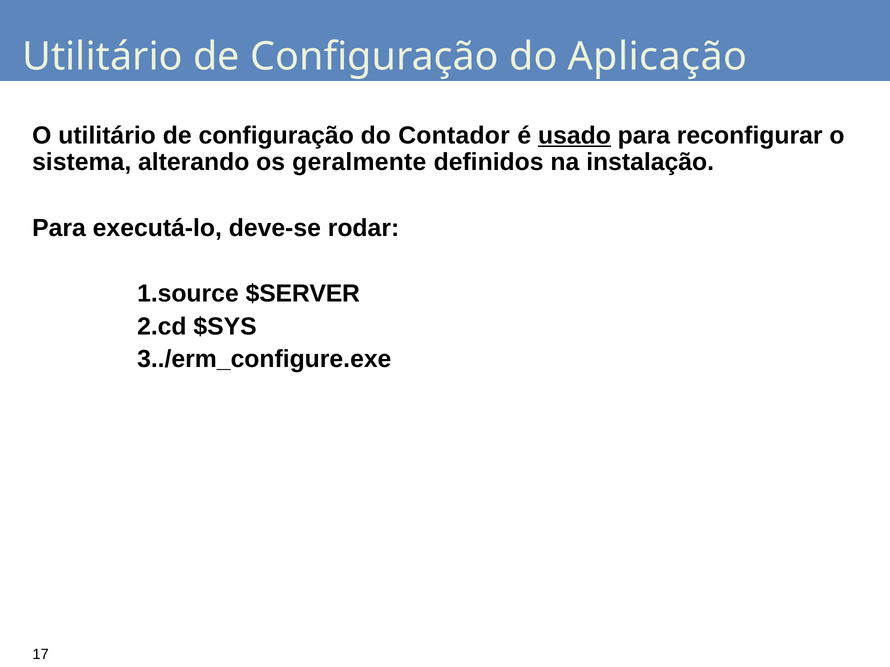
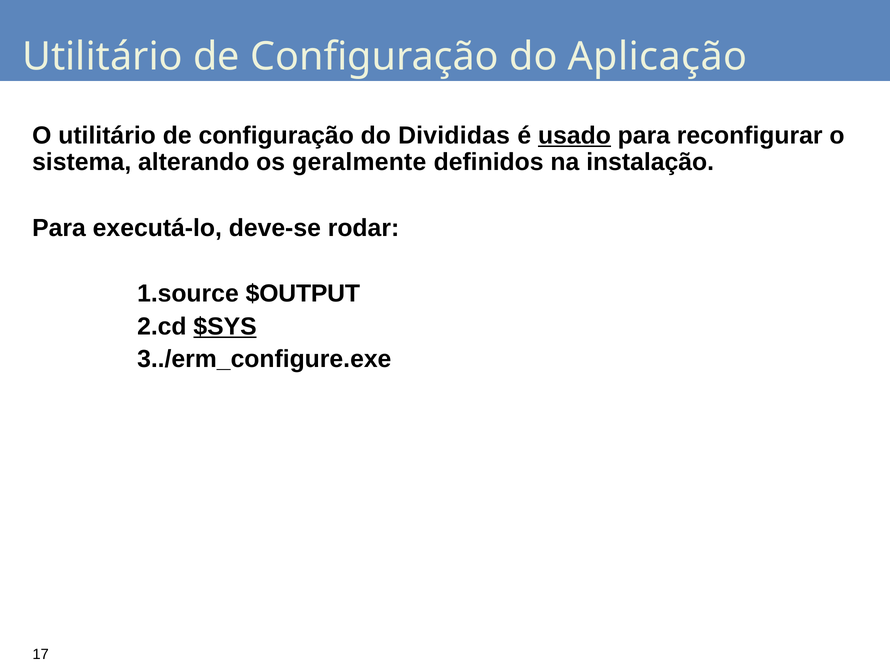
Contador: Contador -> Divididas (454, 136)
$SERVER: $SERVER -> $OUTPUT (303, 294)
$SYS underline: none -> present (225, 327)
